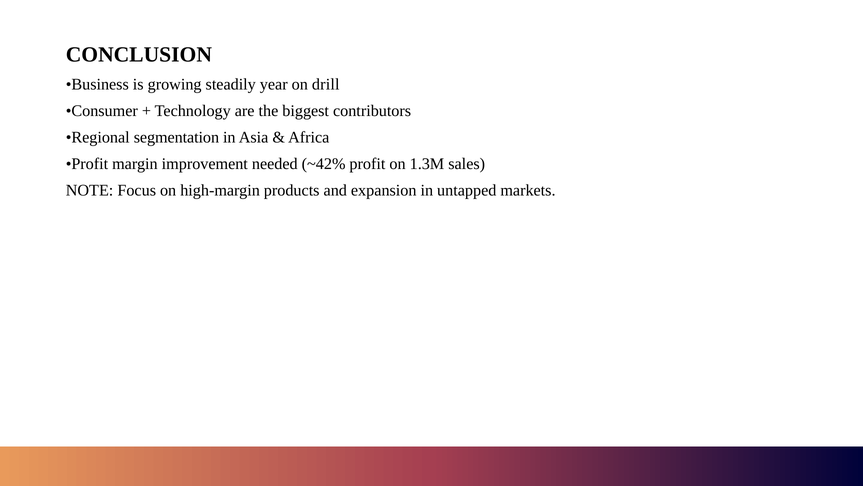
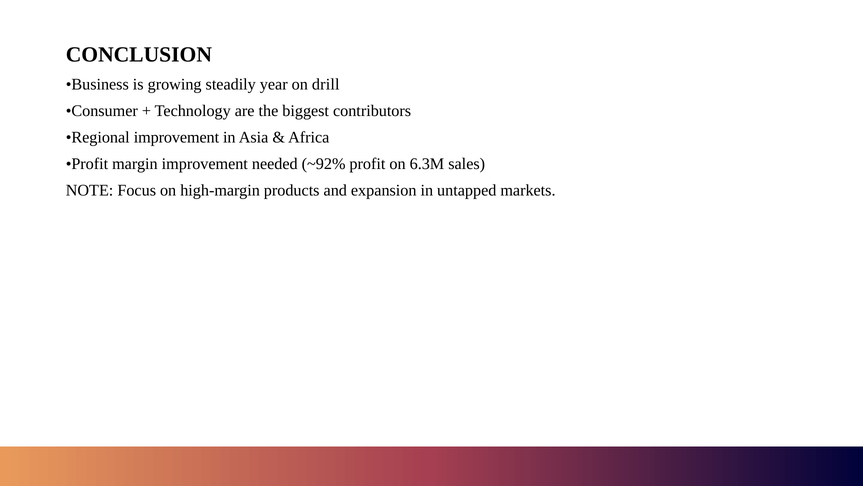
Regional segmentation: segmentation -> improvement (176, 137)
~42%: ~42% -> ~92% (324, 164)
1.3M: 1.3M -> 6.3M (427, 164)
